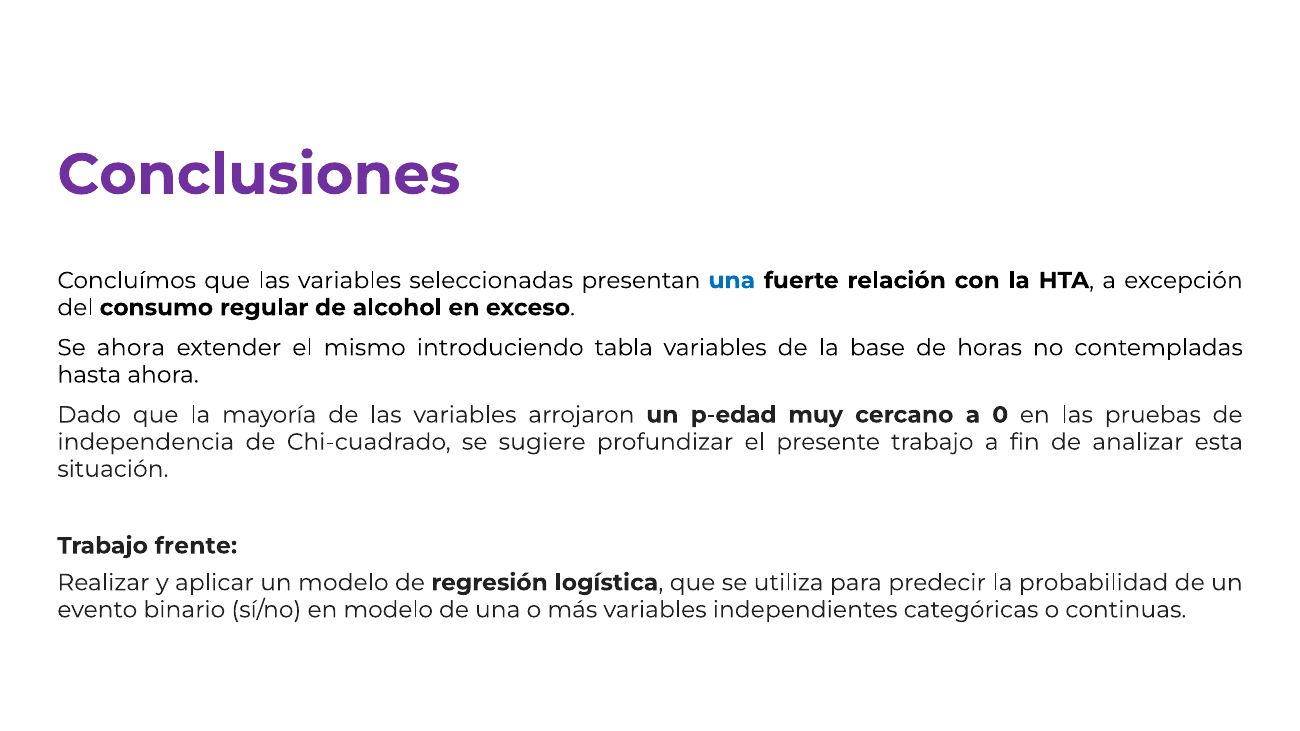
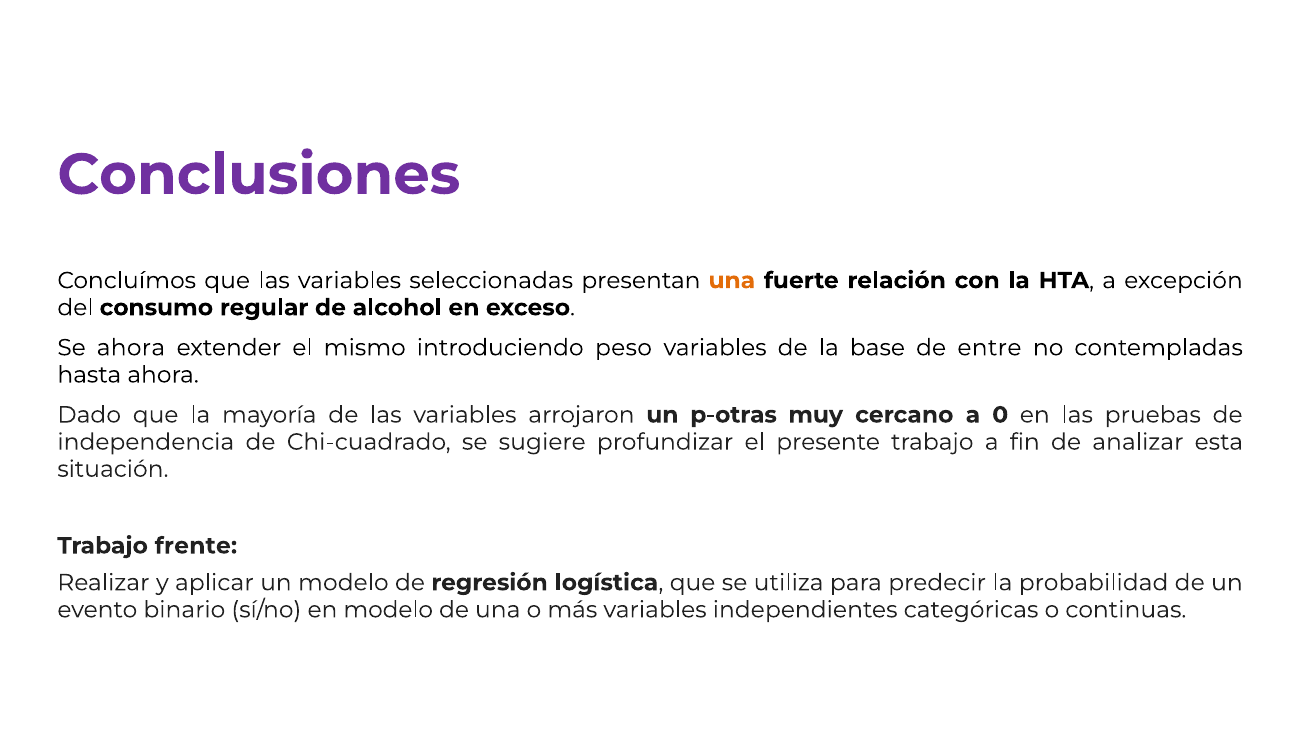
una colour: blue -> orange (732, 281)
tabla: tabla -> peso (623, 348)
horas: horas -> entre (989, 348)
p-edad: p-edad -> p-otras (734, 415)
